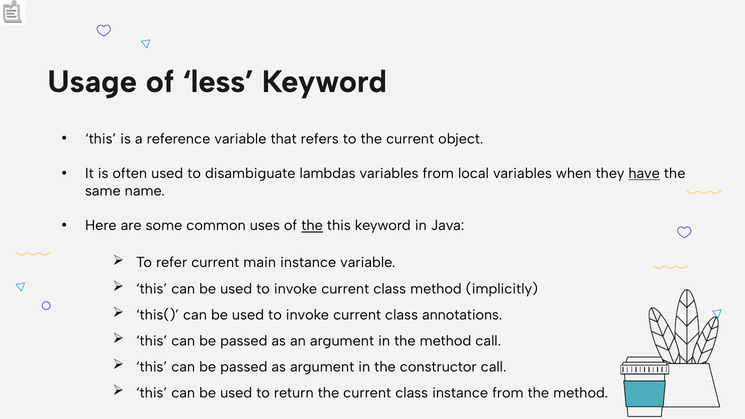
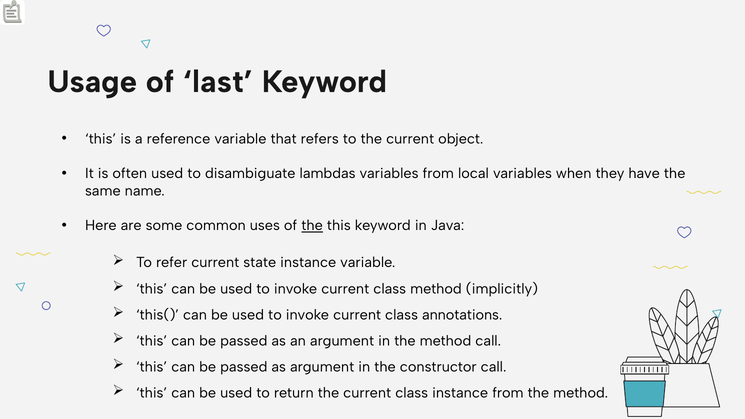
less: less -> last (218, 82)
have underline: present -> none (644, 174)
main: main -> state (260, 263)
